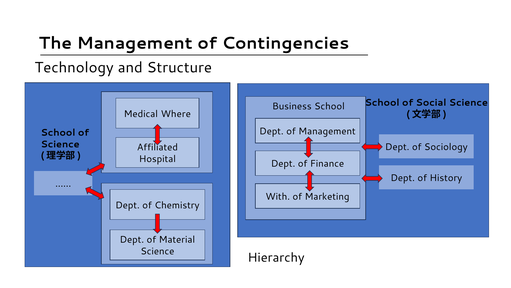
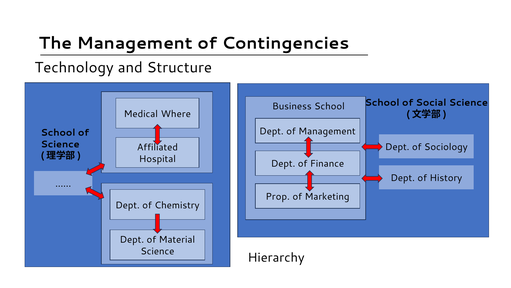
With: With -> Prop (278, 196)
